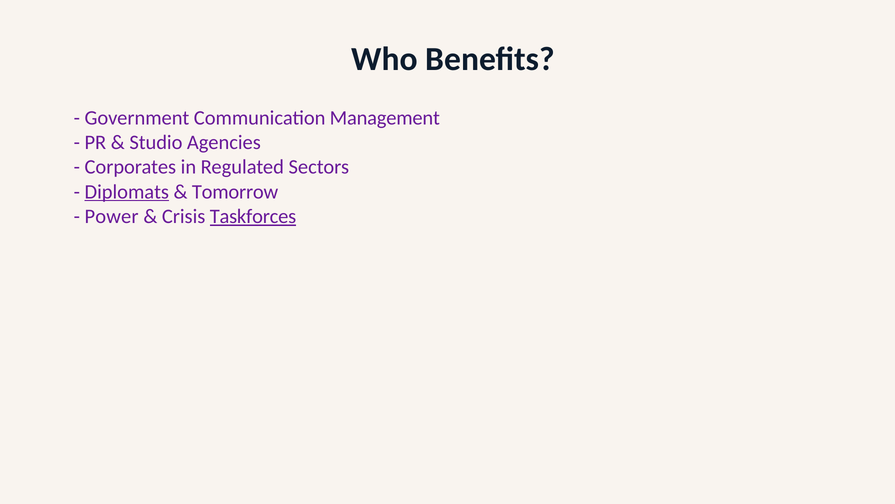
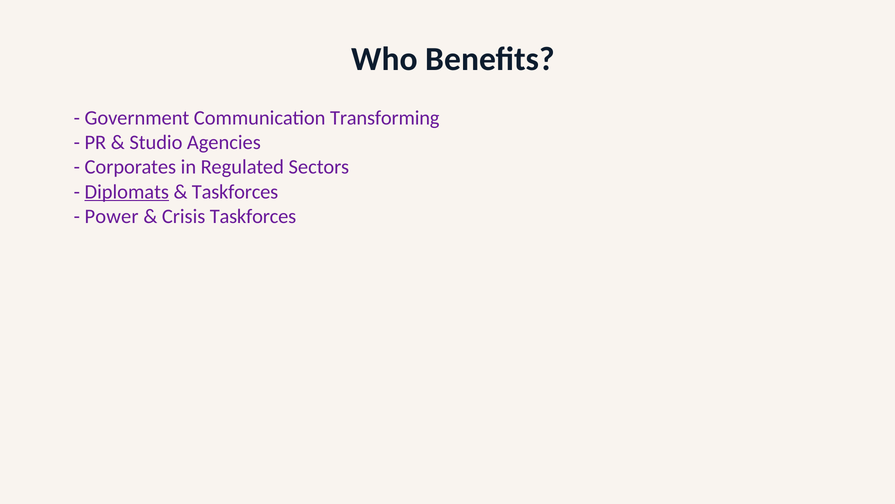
Management: Management -> Transforming (385, 118)
Tomorrow: Tomorrow -> Taskforces (235, 192)
Taskforces underline: present -> none (253, 216)
